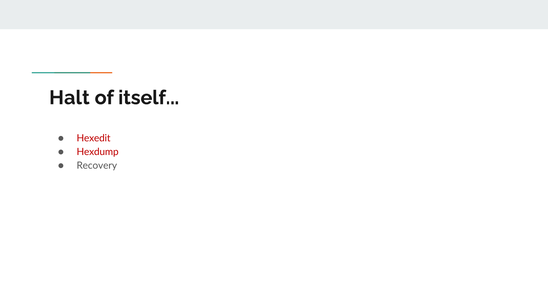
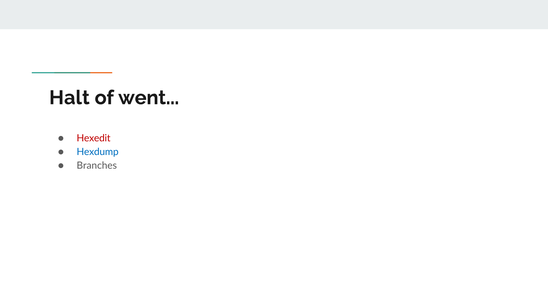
itself: itself -> went (149, 98)
Hexdump colour: red -> blue (98, 152)
Recovery: Recovery -> Branches (97, 166)
